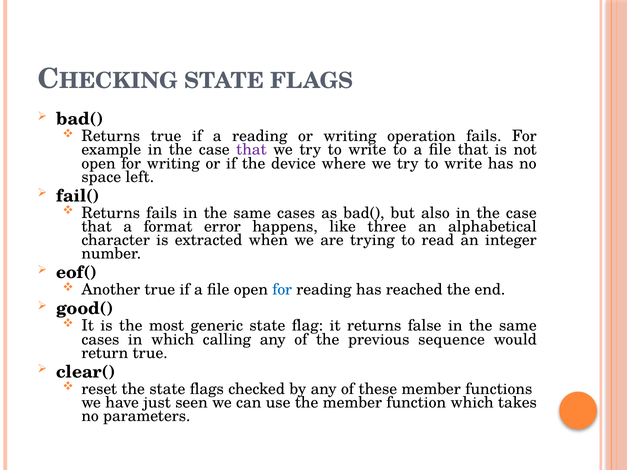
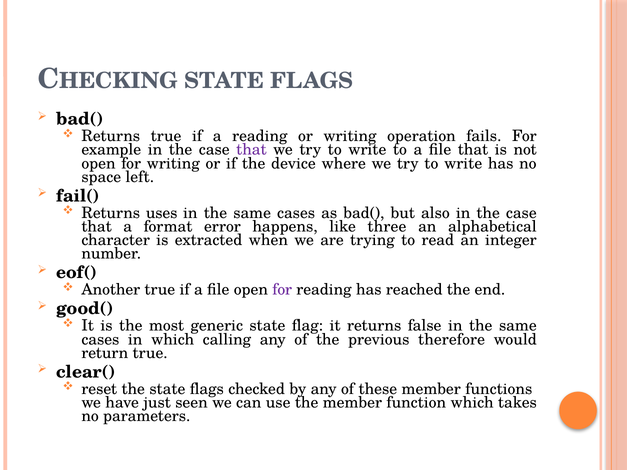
Returns fails: fails -> uses (162, 213)
for colour: blue -> purple (282, 290)
sequence: sequence -> therefore (452, 340)
